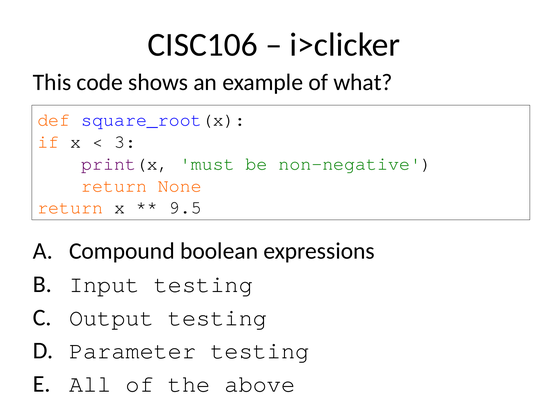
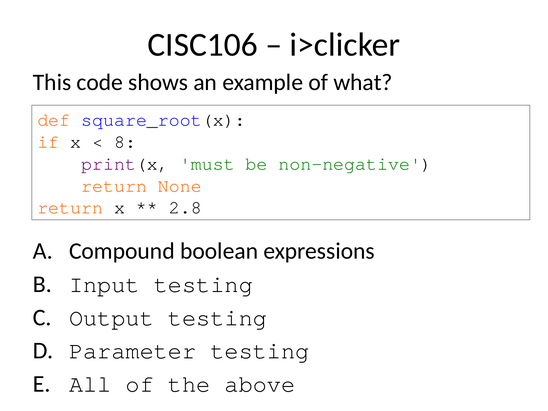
3: 3 -> 8 (125, 142)
9.5: 9.5 -> 2.8 (185, 208)
